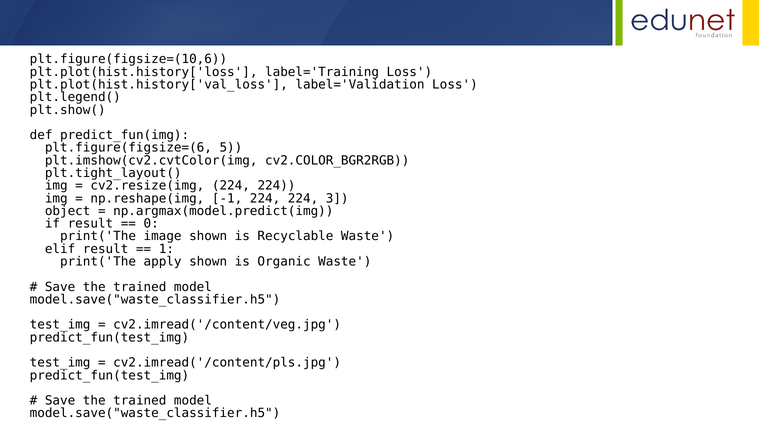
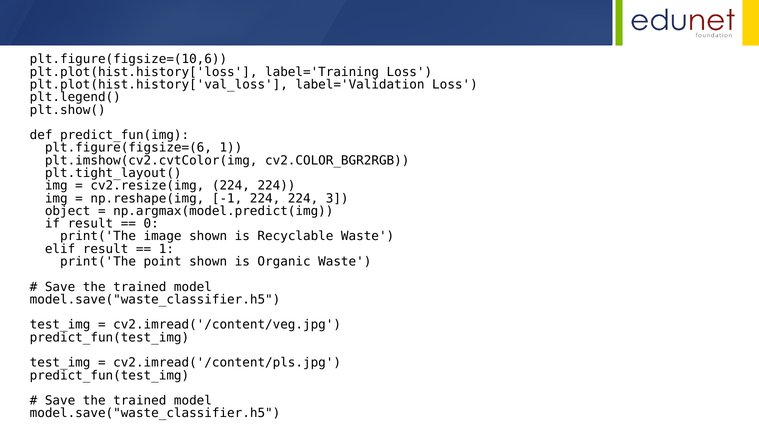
plt.figure(figsize=(6 5: 5 -> 1 (231, 148)
apply: apply -> point (163, 262)
